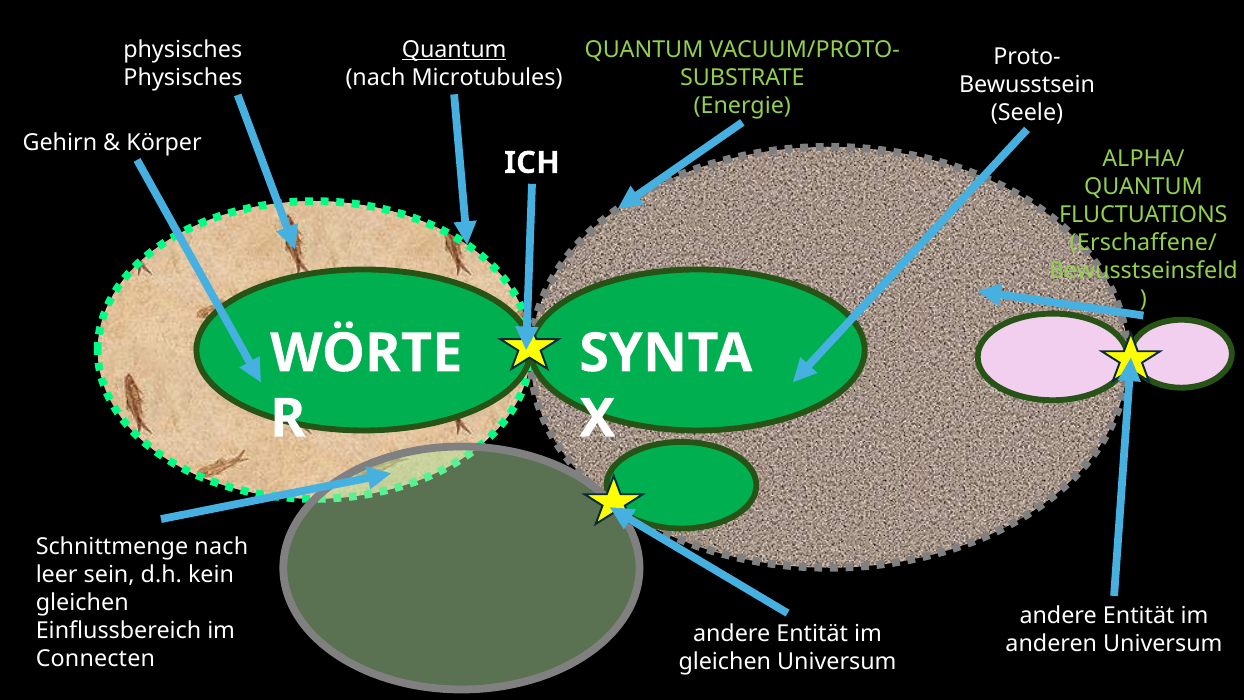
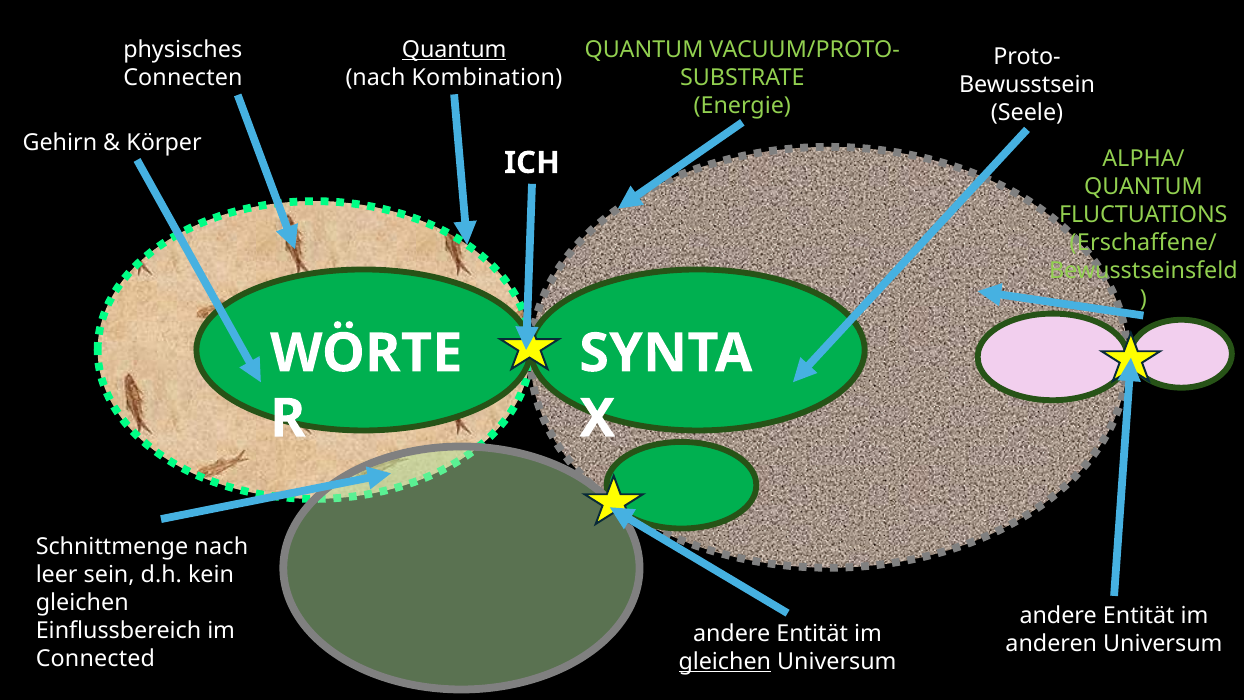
Microtubules: Microtubules -> Kombination (487, 77)
Physisches: Physisches -> Connecten (183, 78)
Connecten: Connecten -> Connected (95, 659)
gleichen underline: none -> present (725, 661)
